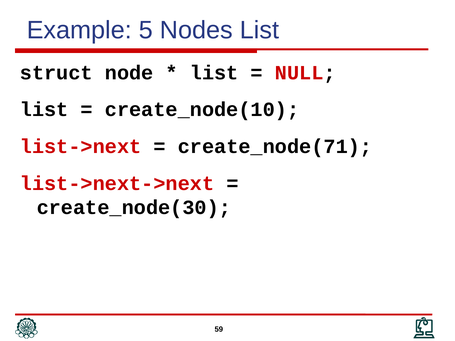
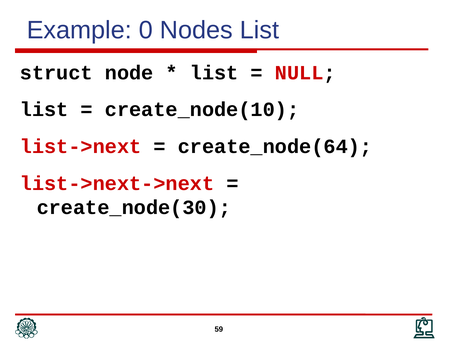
5: 5 -> 0 (146, 30)
create_node(71: create_node(71 -> create_node(64 (275, 147)
